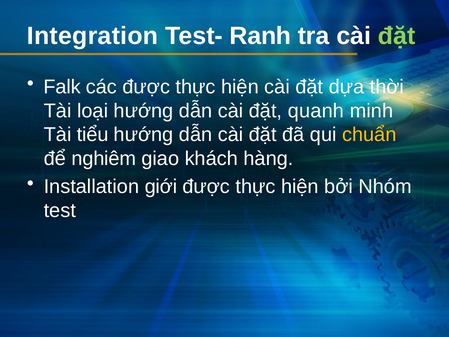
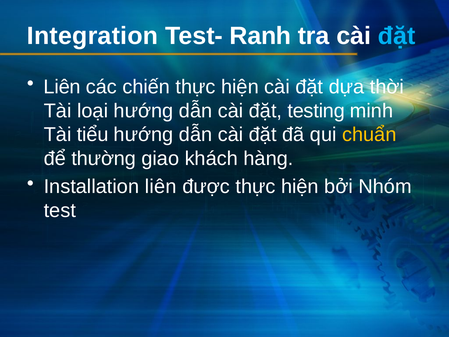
đặt colour: light green -> light blue (397, 36)
Falk: Falk -> Liên (62, 87)
các được: được -> chiến (146, 87)
quanh: quanh -> testing (316, 111)
nghiêm: nghiêm -> thường (104, 159)
Installation giới: giới -> liên (161, 187)
